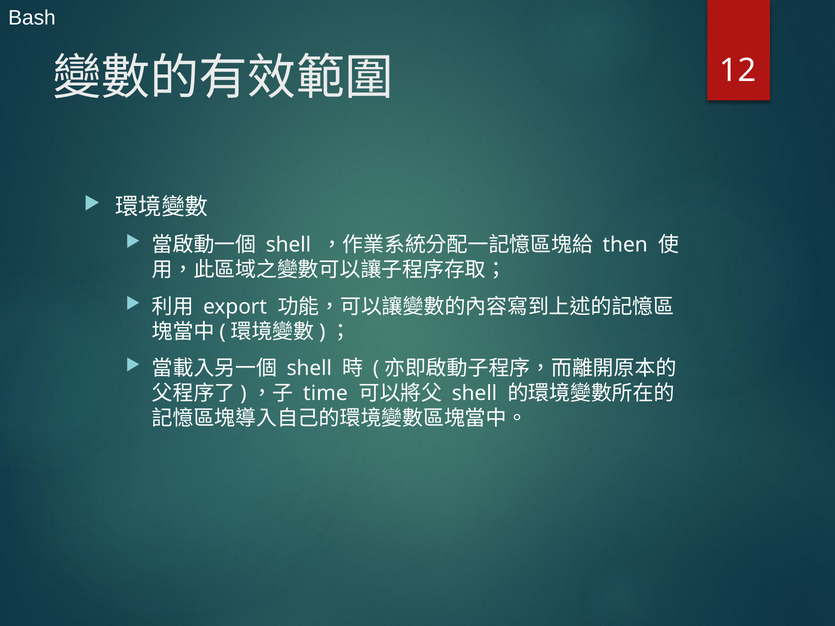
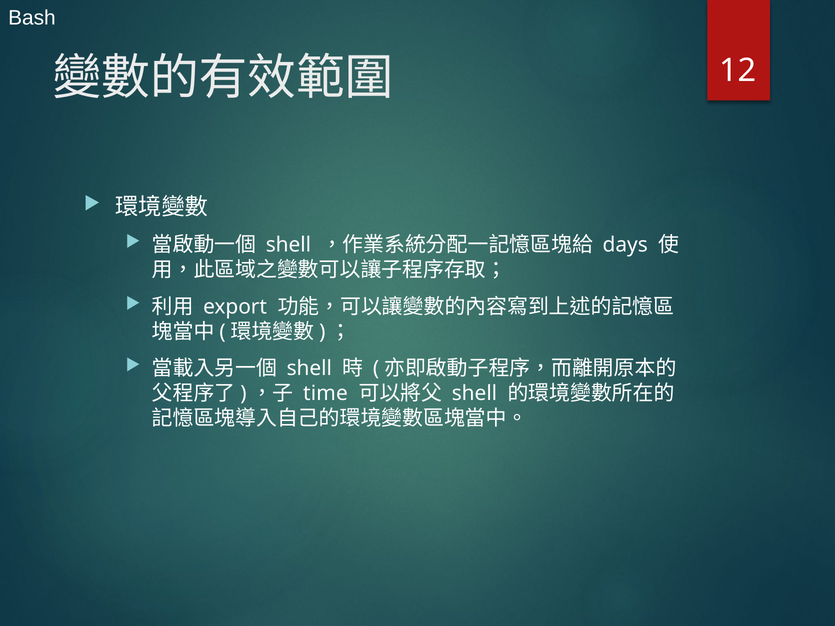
then: then -> days (625, 245)
